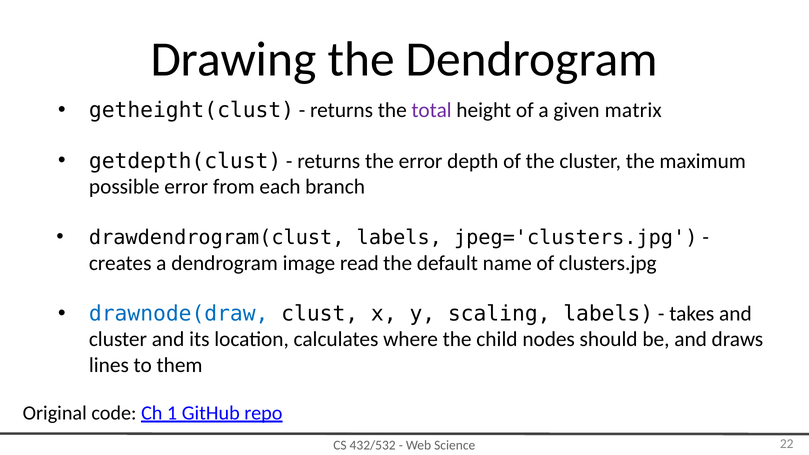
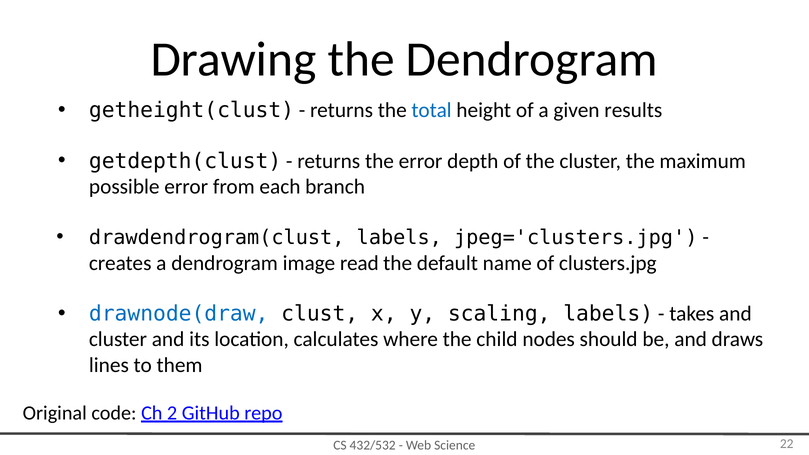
total colour: purple -> blue (432, 110)
matrix: matrix -> results (633, 110)
1: 1 -> 2 (172, 413)
